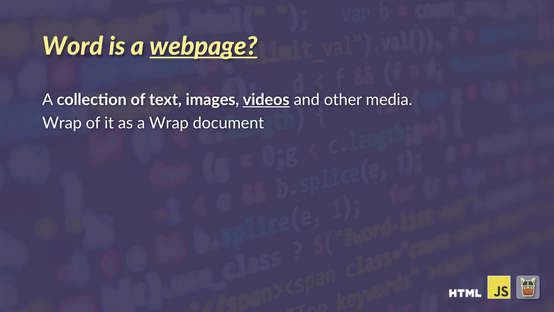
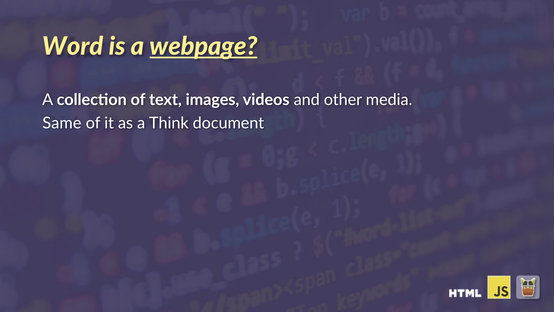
videos underline: present -> none (266, 100)
Wrap: Wrap -> Same (62, 123)
a Wrap: Wrap -> Think (169, 123)
